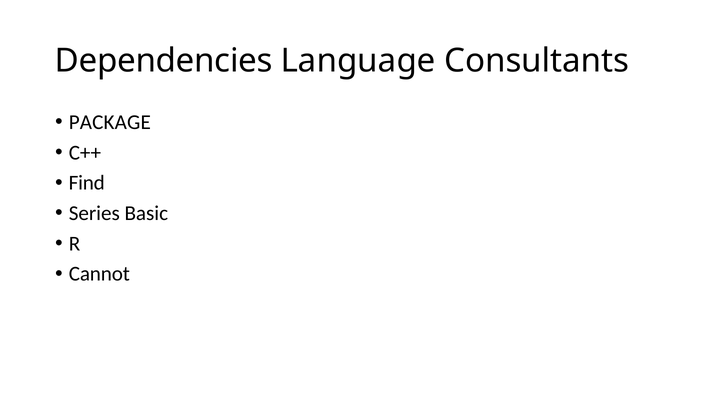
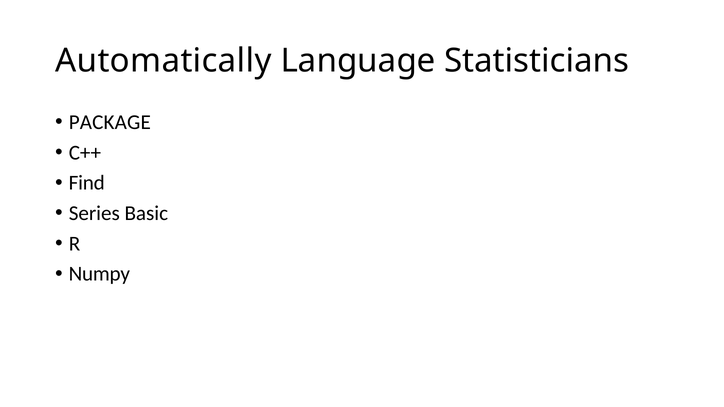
Dependencies: Dependencies -> Automatically (163, 61)
Consultants: Consultants -> Statisticians (537, 61)
Cannot: Cannot -> Numpy (99, 274)
